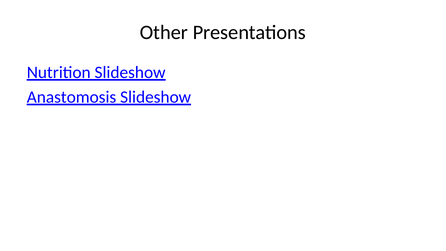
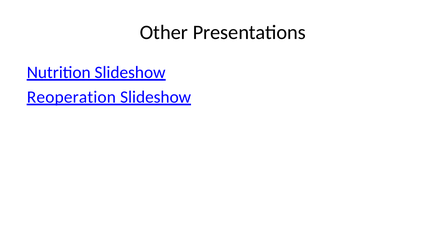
Anastomosis: Anastomosis -> Reoperation (71, 97)
